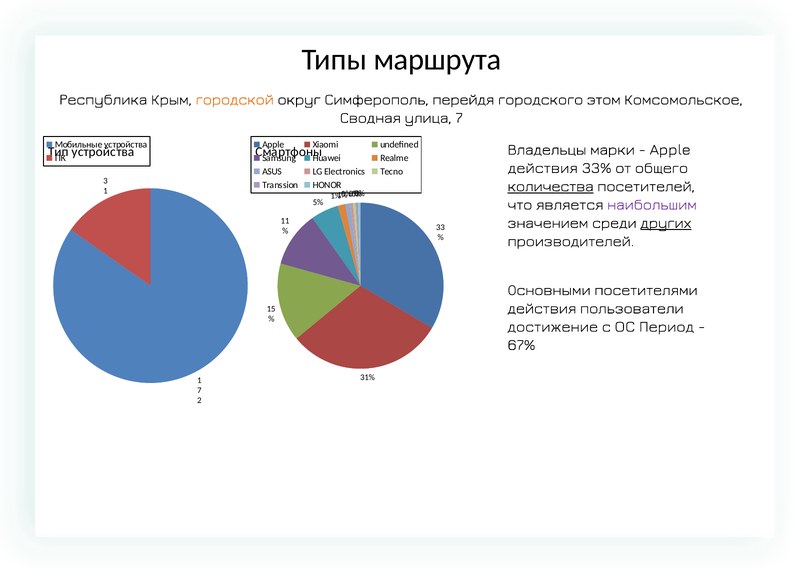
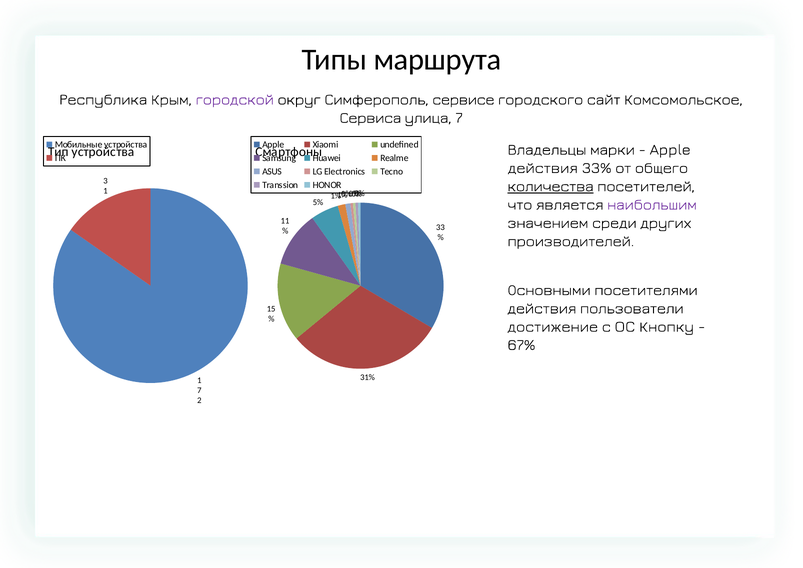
городской colour: orange -> purple (235, 99)
перейдя: перейдя -> сервисе (463, 99)
этом: этом -> сайт (604, 99)
Сводная: Сводная -> Сервиса (370, 118)
других underline: present -> none (666, 223)
Период: Период -> Кнопку (667, 327)
